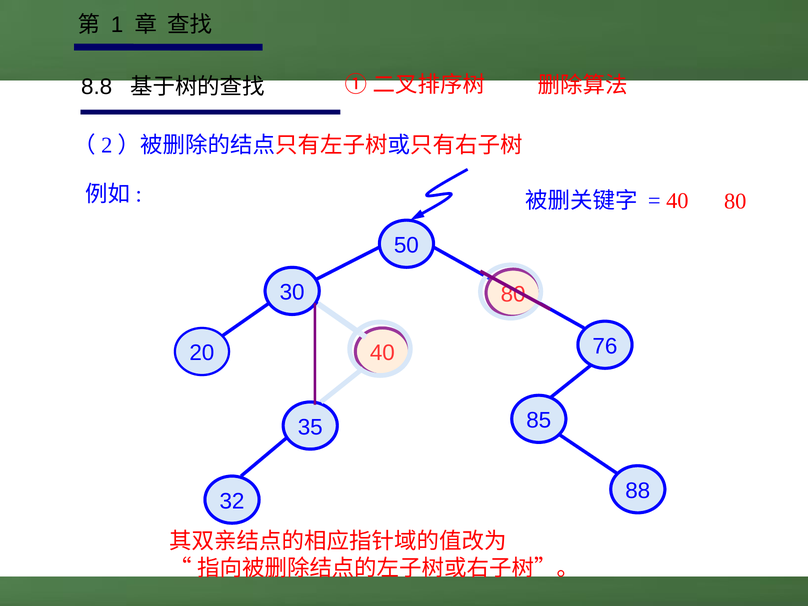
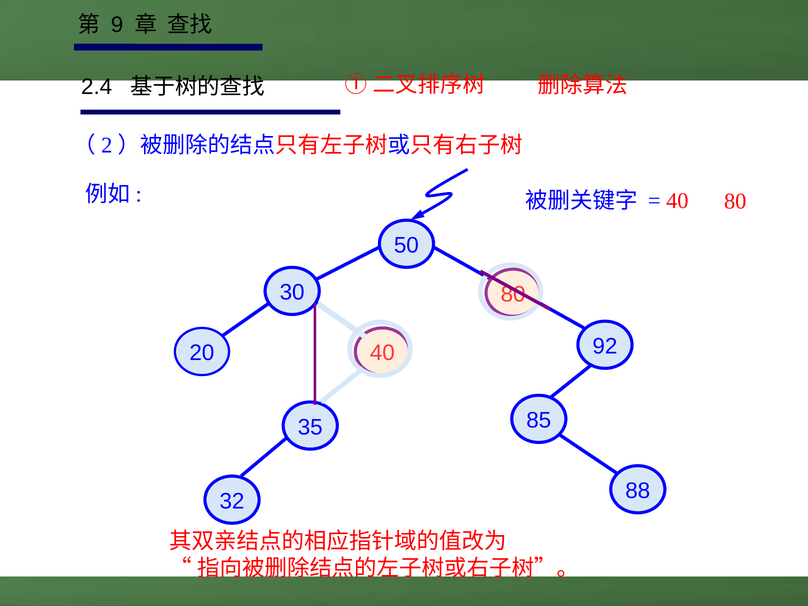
1: 1 -> 9 (117, 25)
8.8: 8.8 -> 2.4 (97, 87)
76: 76 -> 92 (605, 346)
